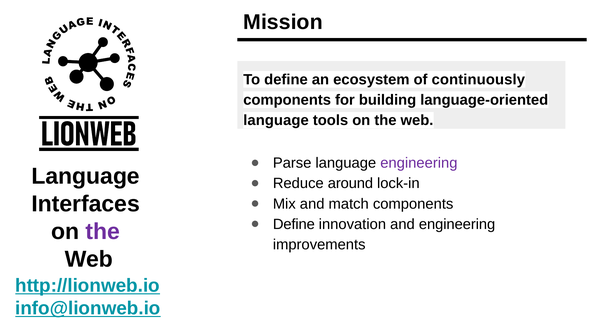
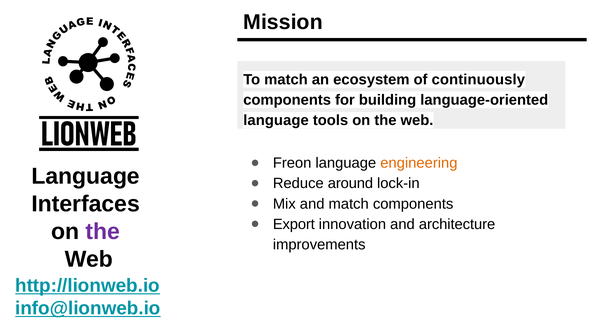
To define: define -> match (286, 79)
Parse: Parse -> Freon (292, 163)
engineering colour: purple -> orange (419, 163)
Define: Define -> Export (294, 224)
and engineering: engineering -> architecture (457, 224)
